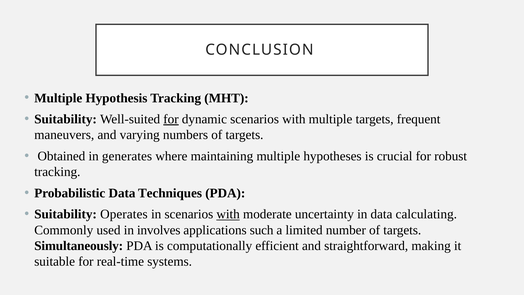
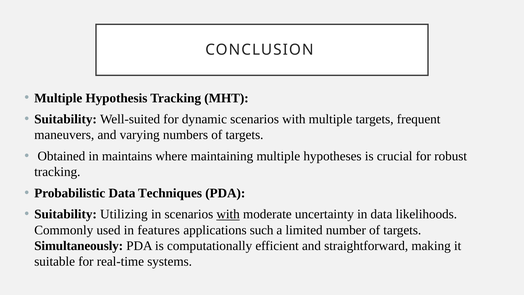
for underline: present -> none (171, 119)
generates: generates -> maintains (127, 156)
Operates: Operates -> Utilizing (124, 214)
calculating: calculating -> likelihoods (426, 214)
involves: involves -> features (159, 230)
